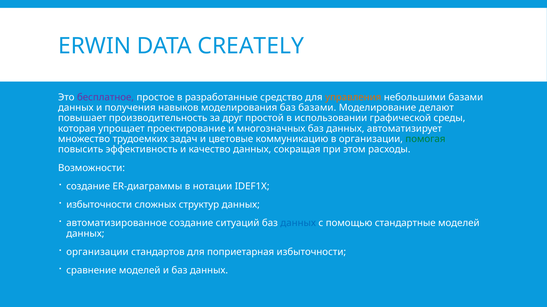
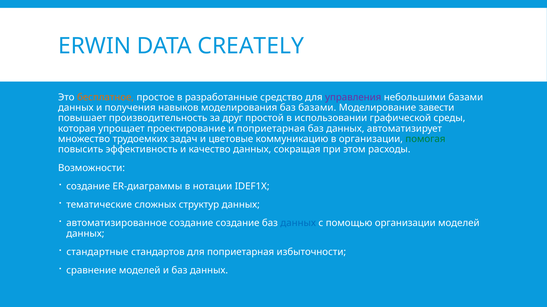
бесплатное colour: purple -> orange (106, 97)
управления colour: orange -> purple (353, 97)
делают: делают -> завести (436, 108)
и многозначных: многозначных -> поприетарная (271, 129)
избыточности: избыточности -> тематические (99, 205)
создание ситуаций: ситуаций -> создание (238, 224)
помощью стандартные: стандартные -> организации (405, 224)
организации: организации -> стандартные (97, 252)
